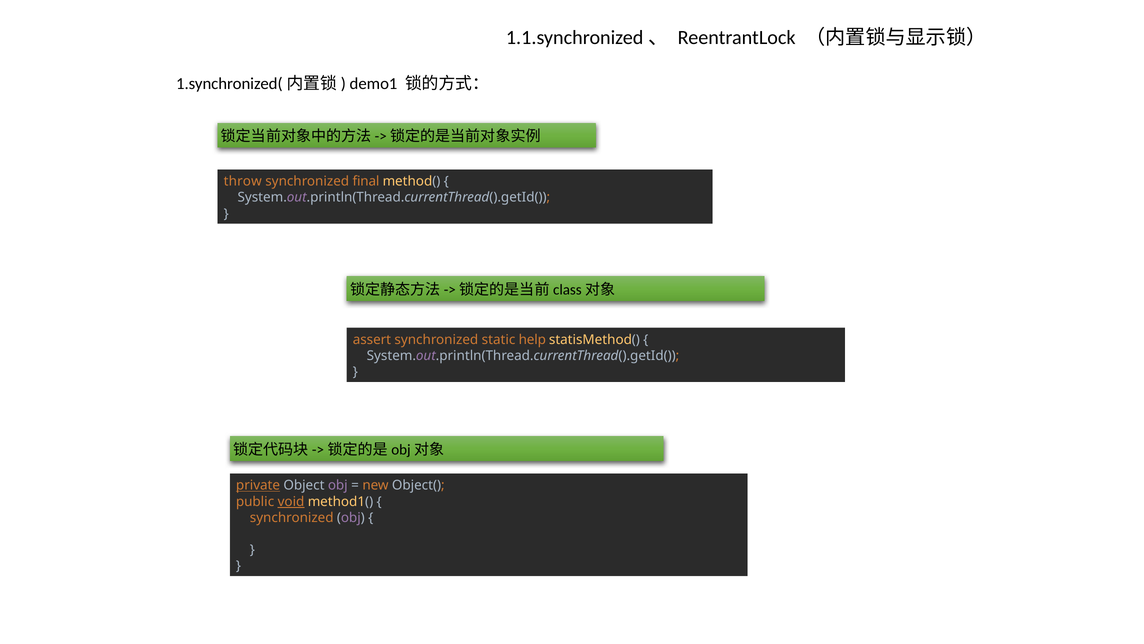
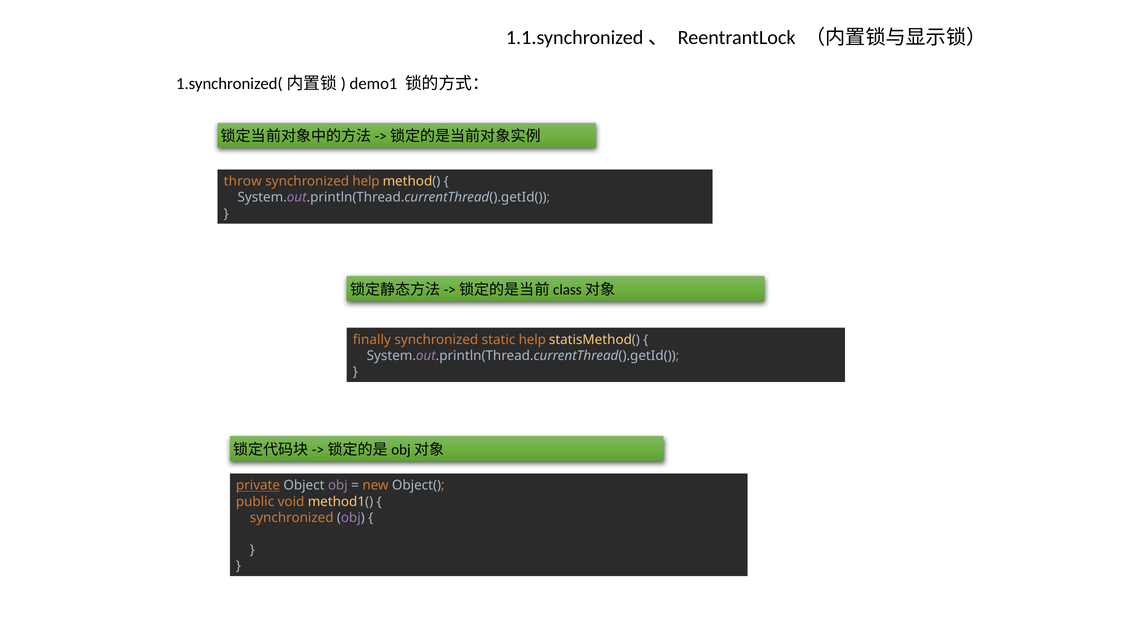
synchronized final: final -> help (366, 181)
assert: assert -> finally (372, 339)
void underline: present -> none (291, 501)
